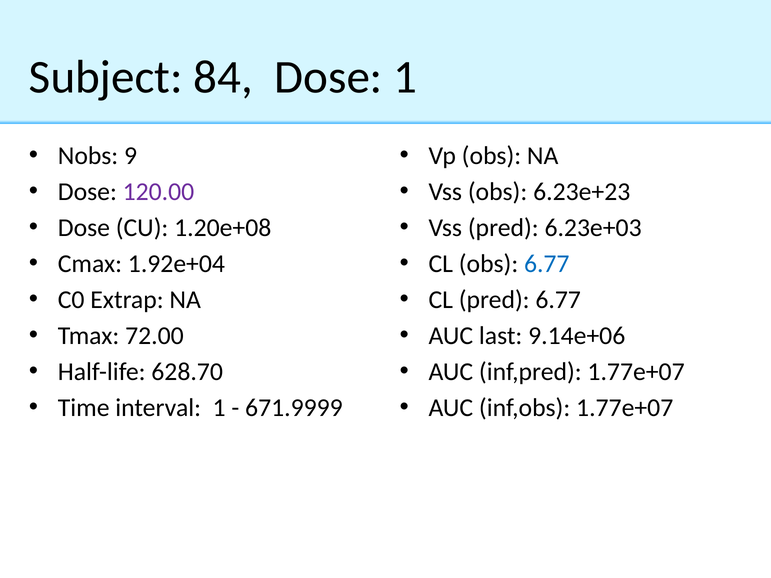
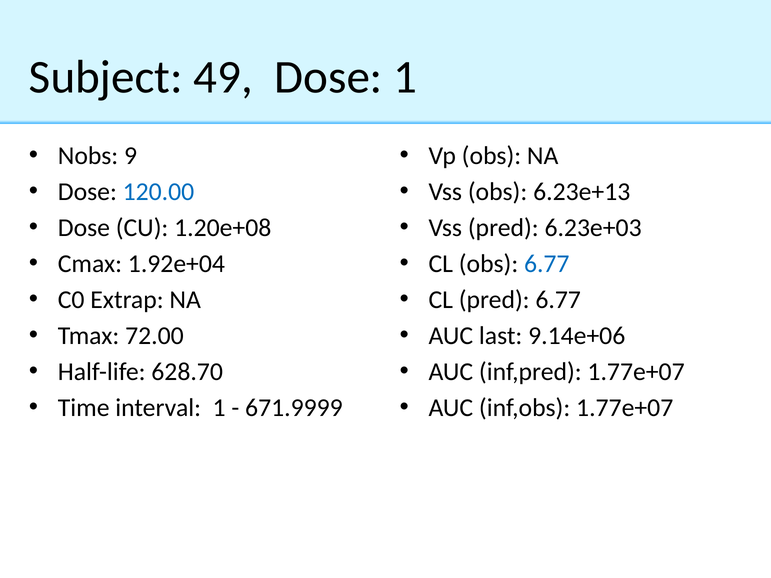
84: 84 -> 49 (223, 77)
120.00 colour: purple -> blue (158, 192)
6.23e+23: 6.23e+23 -> 6.23e+13 (582, 192)
